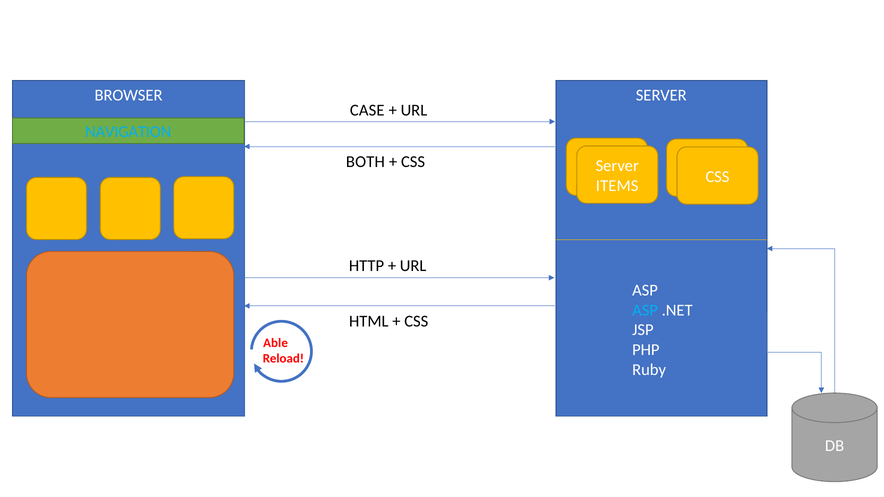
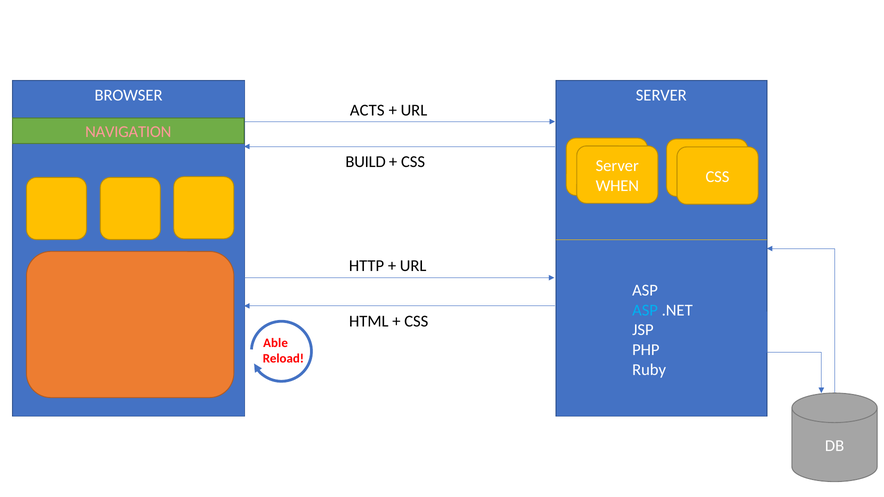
CASE: CASE -> ACTS (367, 110)
NAVIGATION colour: light blue -> pink (128, 132)
BOTH: BOTH -> BUILD (366, 162)
ITEMS: ITEMS -> WHEN (617, 186)
